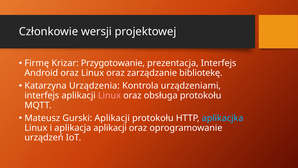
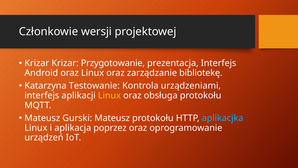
Firmę: Firmę -> Krizar (37, 63)
Urządzenia: Urządzenia -> Testowanie (94, 86)
Linux colour: pink -> yellow (109, 95)
Gurski Aplikacji: Aplikacji -> Mateusz (112, 118)
aplikacja aplikacji: aplikacji -> poprzez (110, 128)
